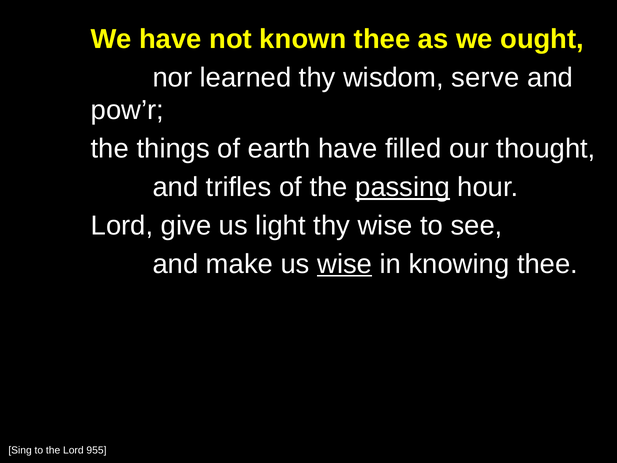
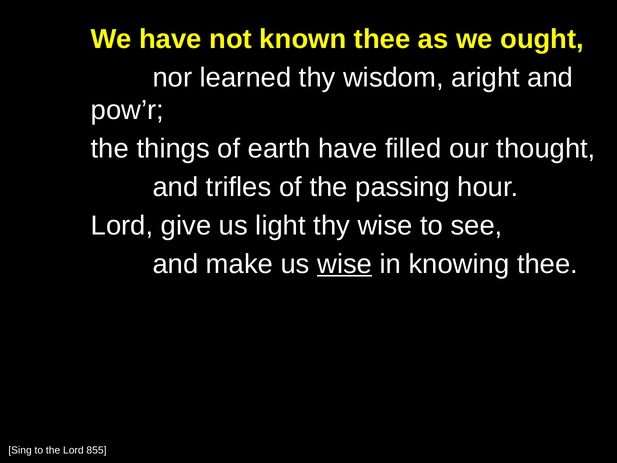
serve: serve -> aright (486, 77)
passing underline: present -> none (403, 187)
955: 955 -> 855 (96, 450)
